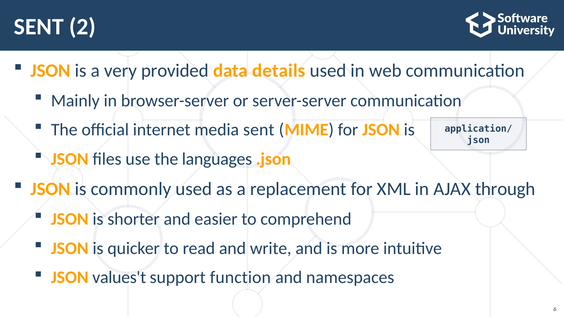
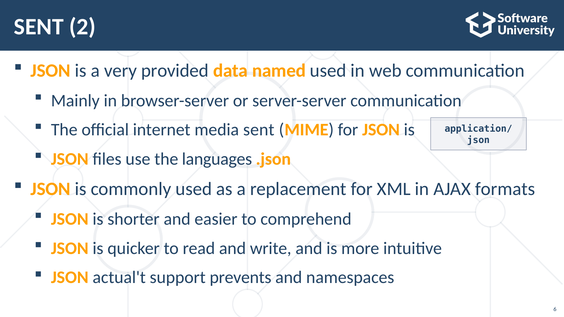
details: details -> named (279, 71)
through: through -> formats (505, 189)
values't: values't -> actual't (119, 278)
function: function -> prevents (241, 278)
